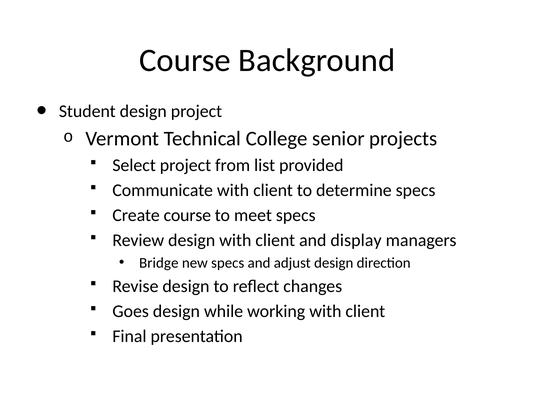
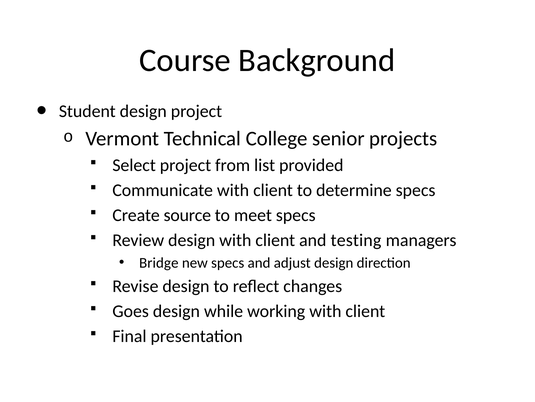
Create course: course -> source (187, 215)
display: display -> testing (356, 240)
